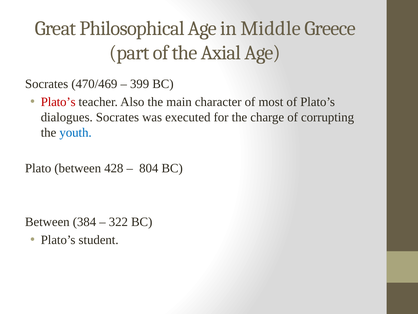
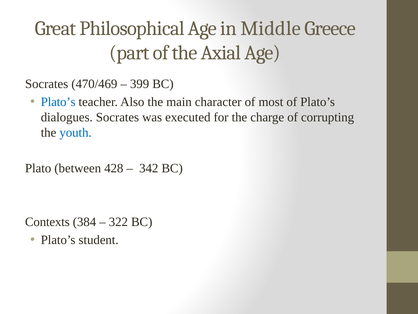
Plato’s colour: red -> blue (58, 102)
804: 804 -> 342 (149, 168)
Between: Between -> Contexts (47, 222)
